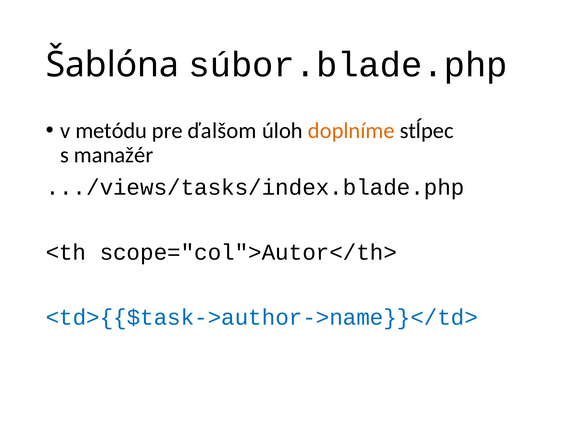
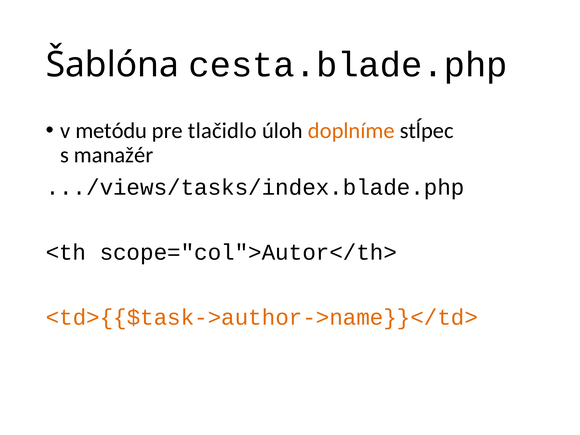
súbor.blade.php: súbor.blade.php -> cesta.blade.php (348, 65)
ďalšom: ďalšom -> tlačidlo (222, 131)
<td>{{$task->author->name}}</td> colour: blue -> orange (262, 317)
